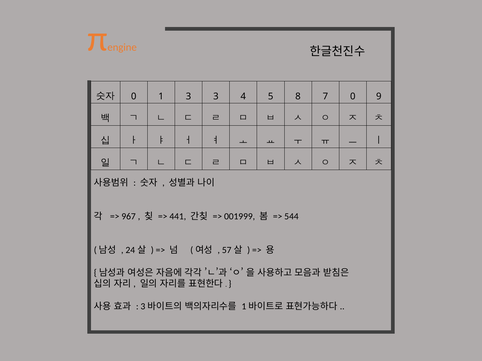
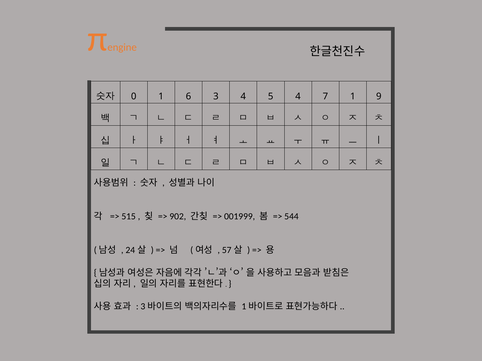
1 3: 3 -> 6 (188, 97)
5 8: 8 -> 4 (298, 97)
7 0: 0 -> 1 (353, 97)
967: 967 -> 515 (129, 217)
441: 441 -> 902 (178, 217)
